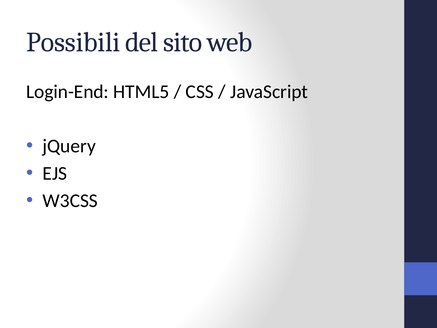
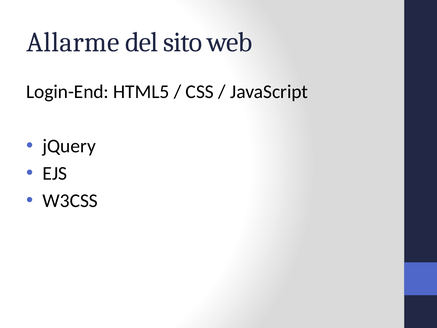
Possibili: Possibili -> Allarme (73, 42)
